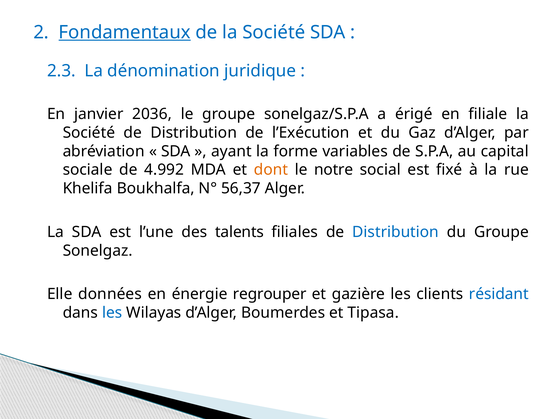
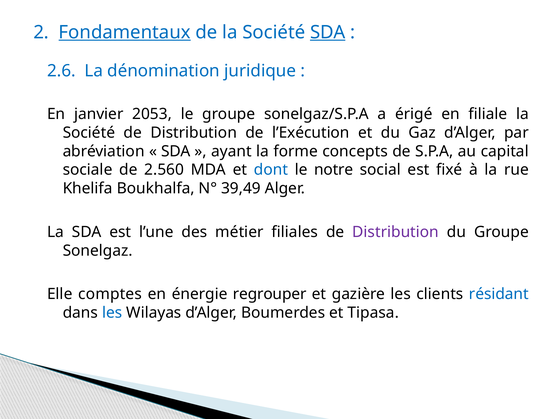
SDA underline: none -> present (328, 32)
2.3: 2.3 -> 2.6 (61, 71)
2036: 2036 -> 2053 (152, 114)
variables: variables -> concepts (355, 151)
4.992: 4.992 -> 2.560 (164, 170)
dont colour: orange -> blue (271, 170)
56,37: 56,37 -> 39,49 (241, 188)
talents: talents -> métier (239, 232)
Distribution colour: blue -> purple (396, 232)
données: données -> comptes (110, 294)
